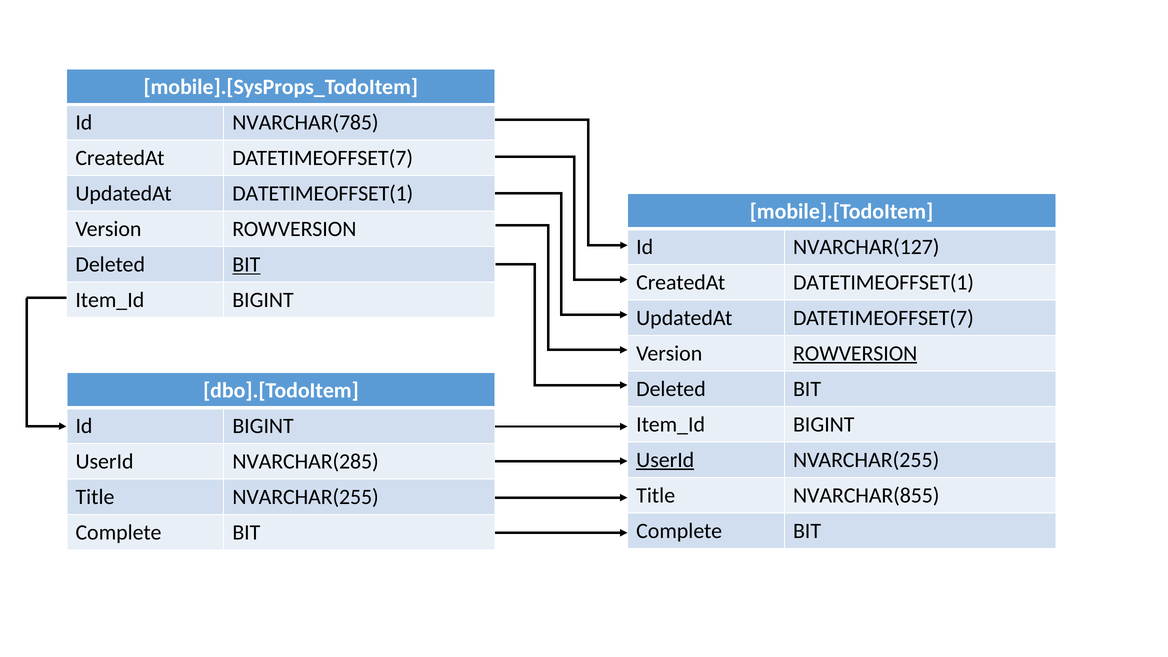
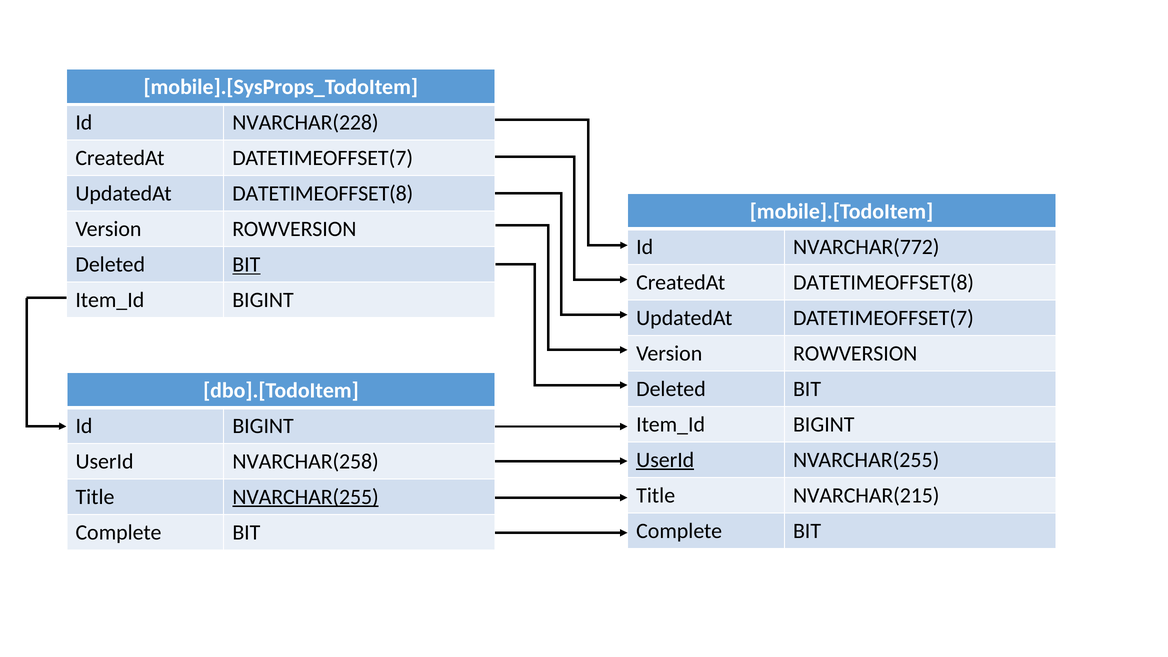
NVARCHAR(785: NVARCHAR(785 -> NVARCHAR(228 (305, 122)
UpdatedAt DATETIMEOFFSET(1: DATETIMEOFFSET(1 -> DATETIMEOFFSET(8 (323, 194)
NVARCHAR(127: NVARCHAR(127 -> NVARCHAR(772 (866, 247)
CreatedAt DATETIMEOFFSET(1: DATETIMEOFFSET(1 -> DATETIMEOFFSET(8 (884, 282)
ROWVERSION underline: present -> none (855, 353)
NVARCHAR(285: NVARCHAR(285 -> NVARCHAR(258 (306, 461)
NVARCHAR(855: NVARCHAR(855 -> NVARCHAR(215 (866, 495)
NVARCHAR(255 underline: none -> present (306, 497)
